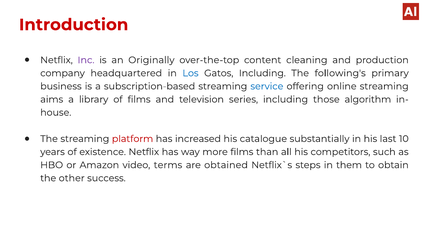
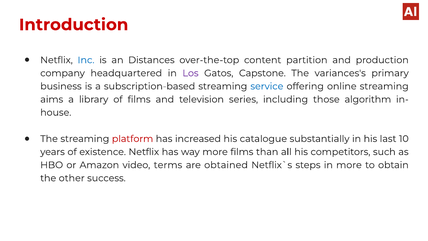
Inc colour: purple -> blue (86, 60)
Originally: Originally -> Distances (151, 60)
cleaning: cleaning -> partition (307, 60)
Los colour: blue -> purple (190, 73)
Gatos Including: Including -> Capstone (262, 73)
following's: following's -> variances's (340, 73)
in them: them -> more (349, 165)
